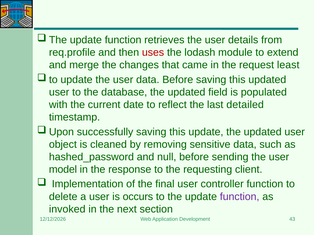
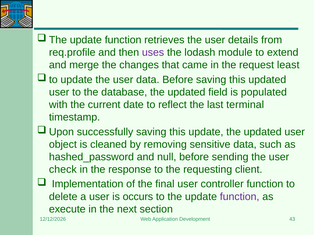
uses colour: red -> purple (153, 53)
detailed: detailed -> terminal (245, 105)
model: model -> check (63, 170)
invoked: invoked -> execute (67, 210)
